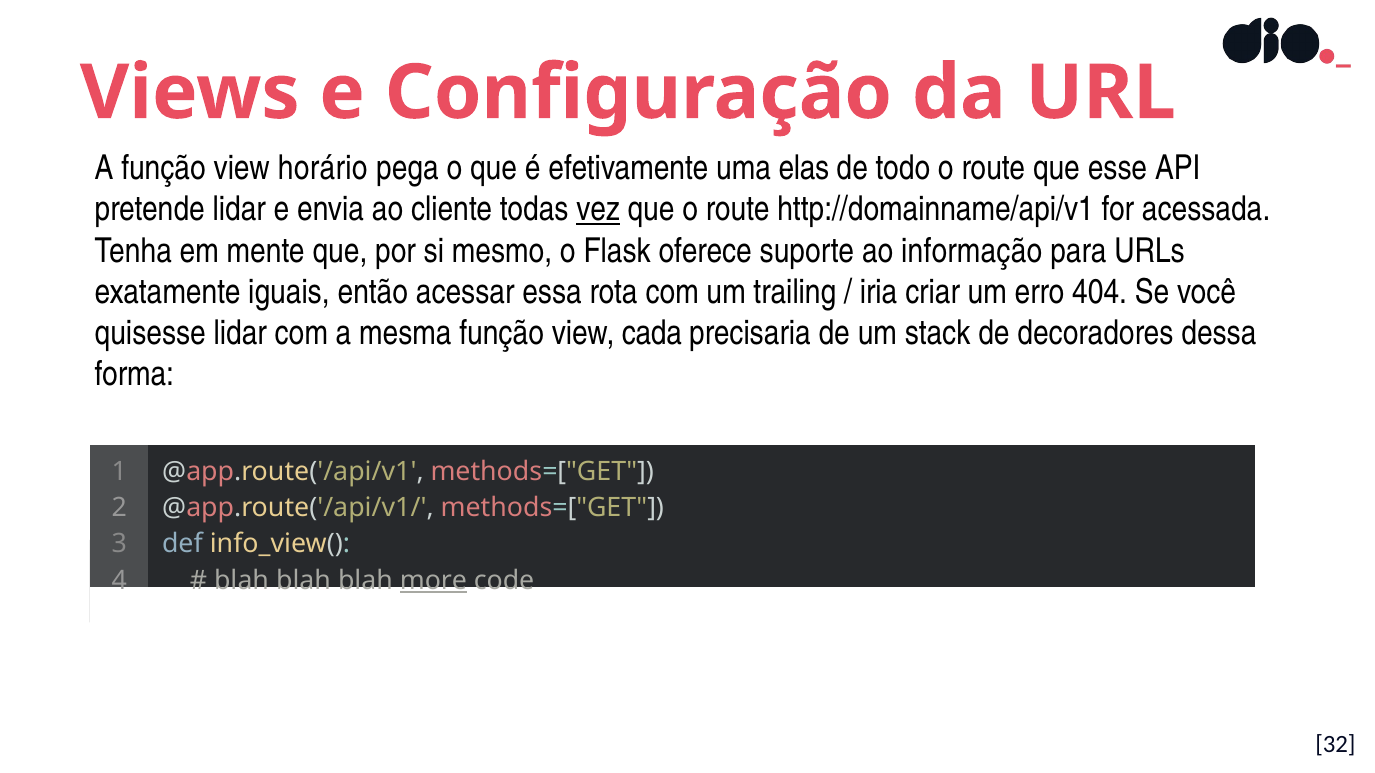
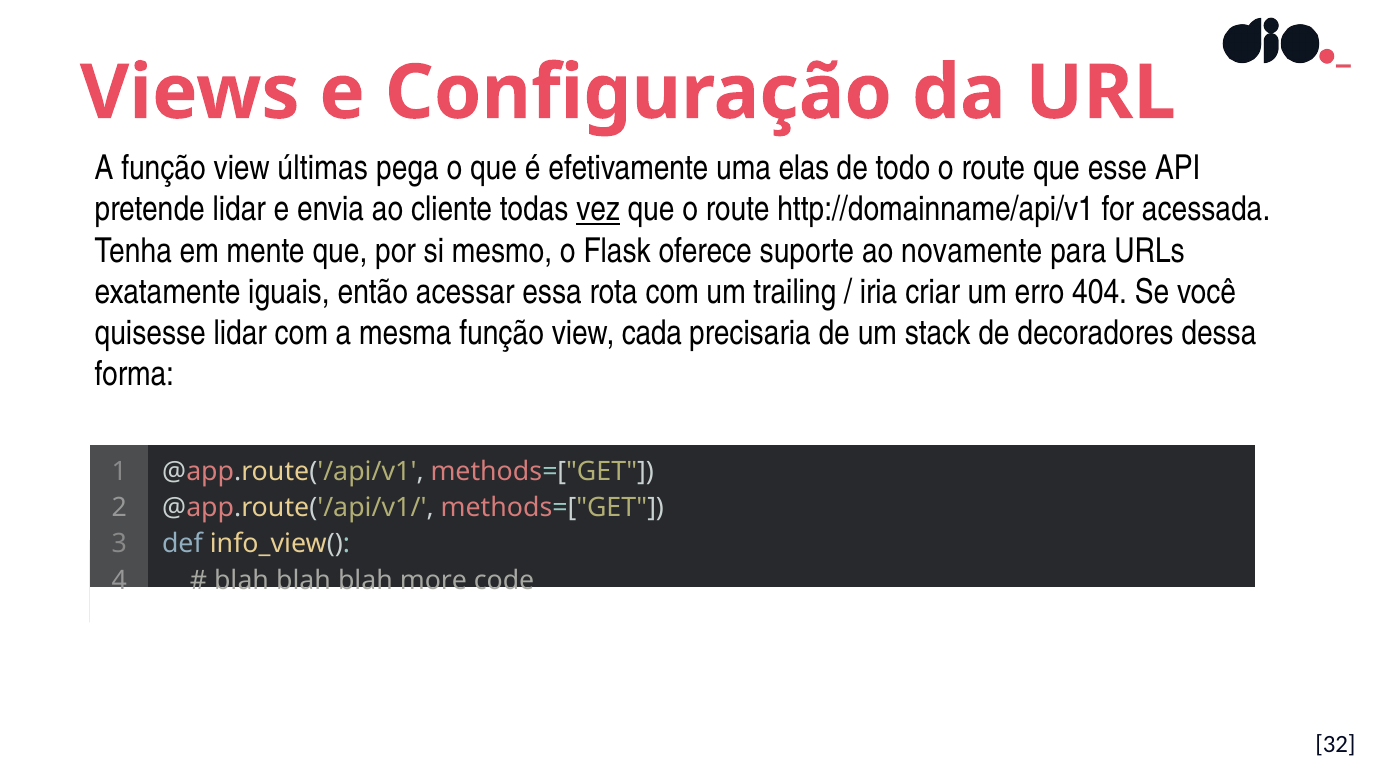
horário: horário -> últimas (323, 168)
informação: informação -> novamente (972, 251)
more underline: present -> none (433, 581)
